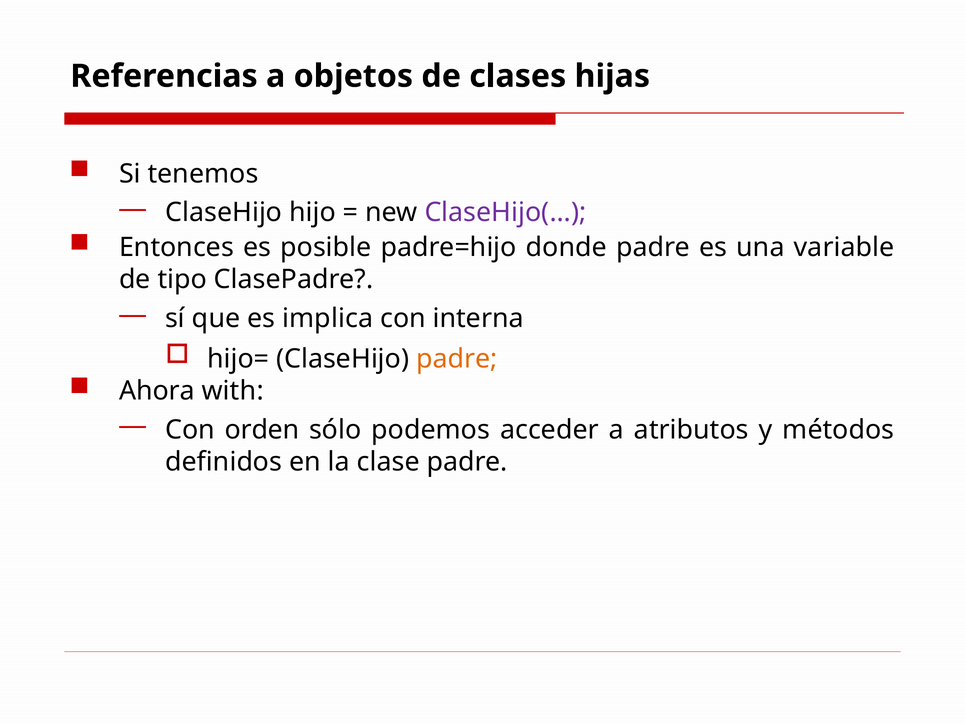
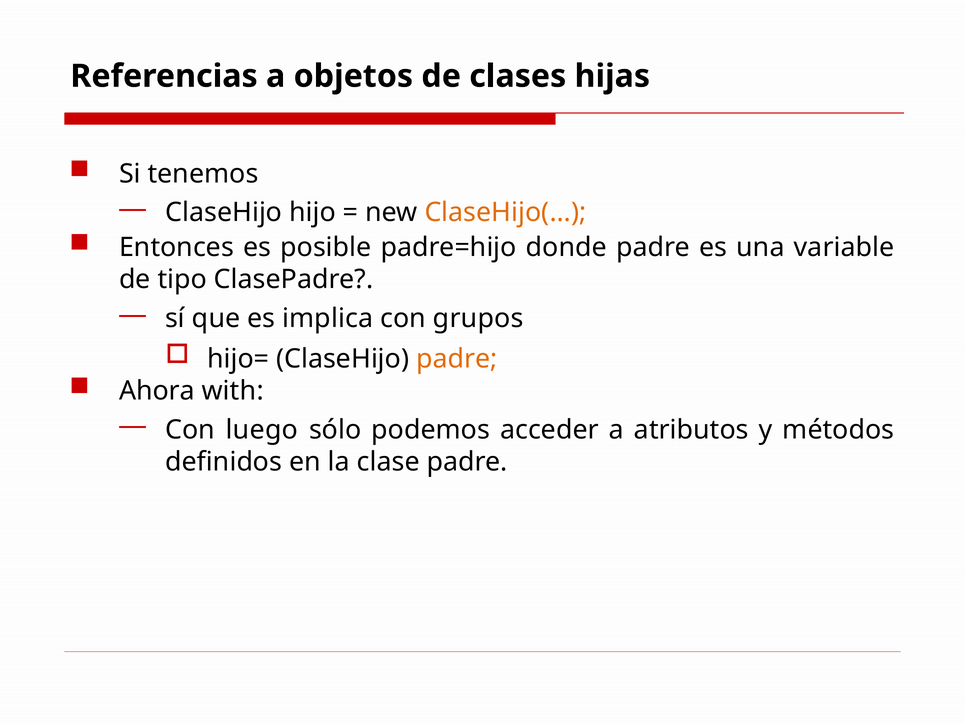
ClaseHijo( colour: purple -> orange (505, 212)
interna: interna -> grupos (478, 318)
orden: orden -> luego (262, 430)
